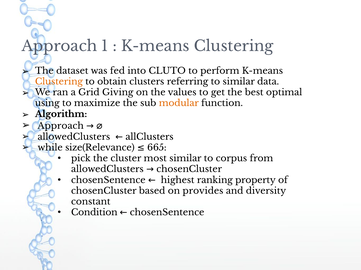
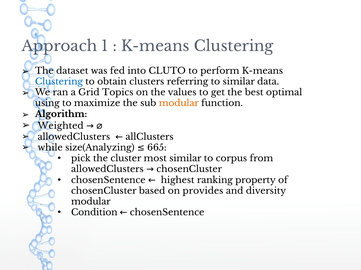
Clustering colour: orange -> blue (59, 82)
Giving: Giving -> Topics (118, 93)
Approach: Approach -> Weighted (61, 126)
size(Relevance: size(Relevance -> size(Analyzing (100, 148)
constant: constant -> modular (91, 202)
